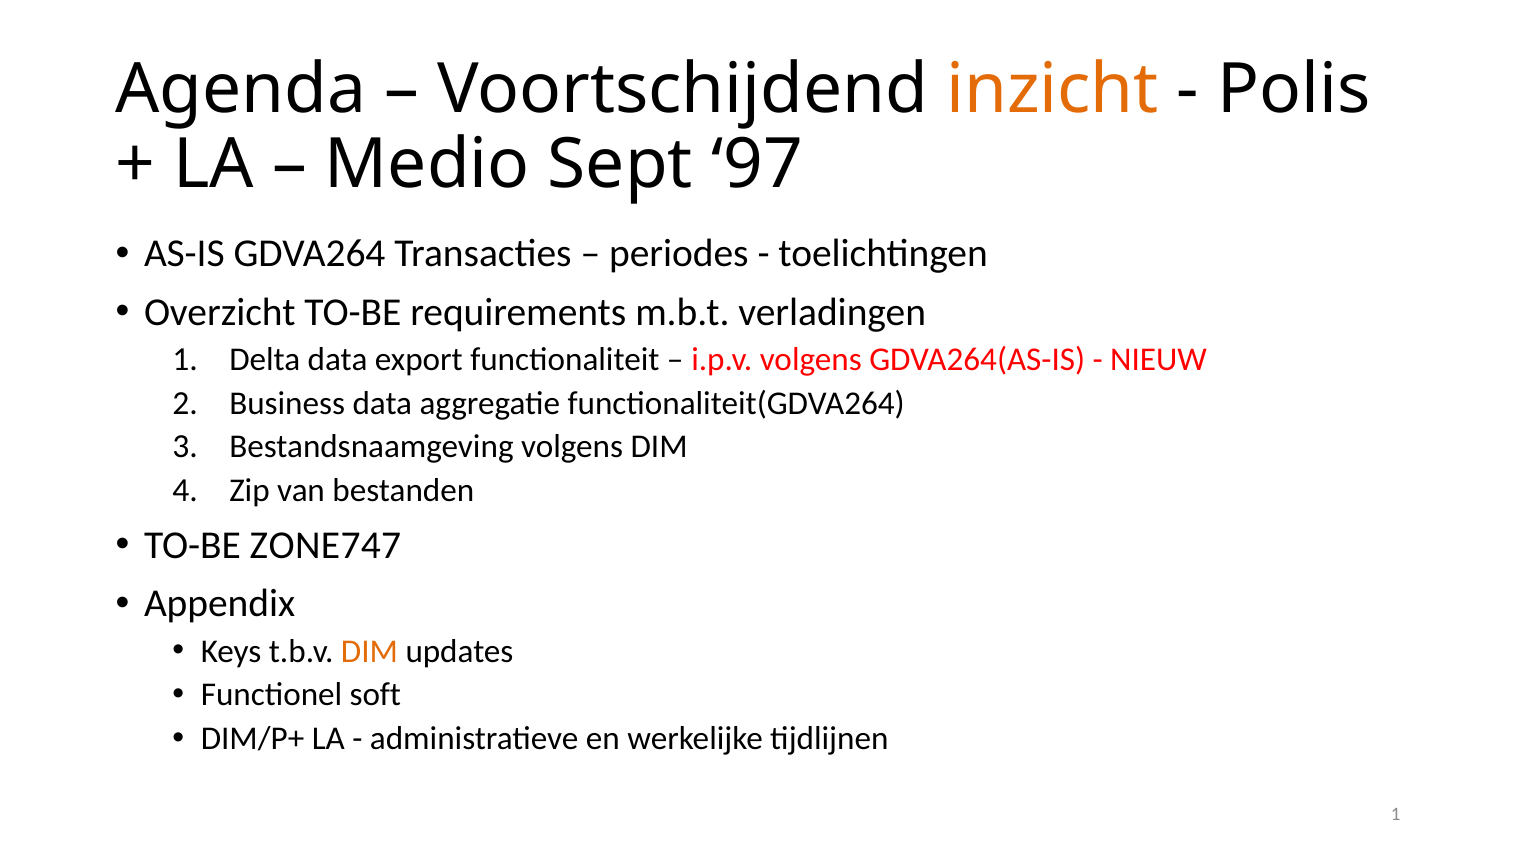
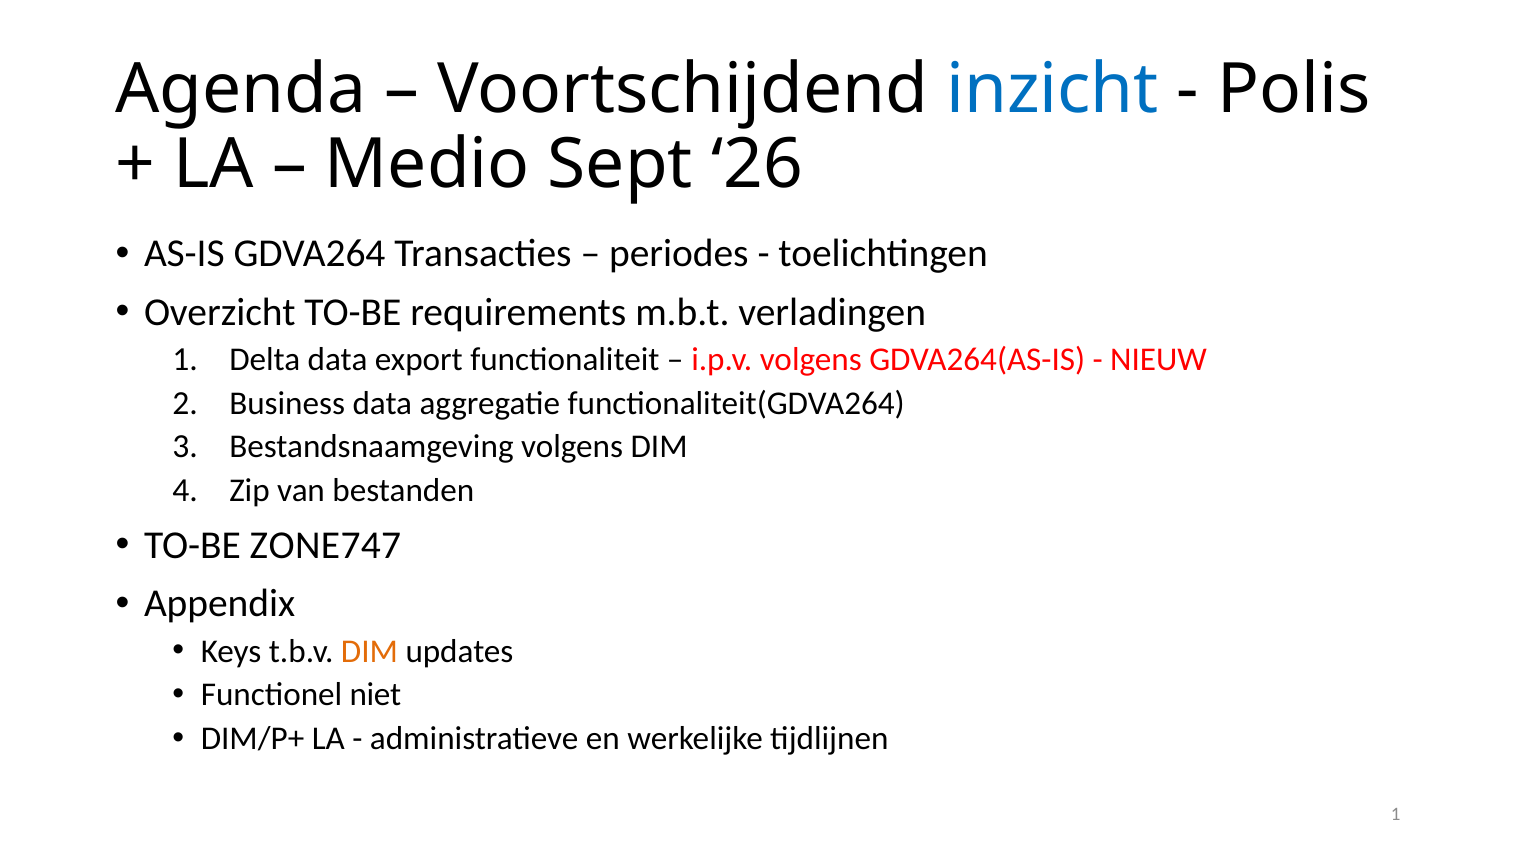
inzicht colour: orange -> blue (1053, 90)
97: 97 -> 26 (757, 165)
soft: soft -> niet (375, 695)
